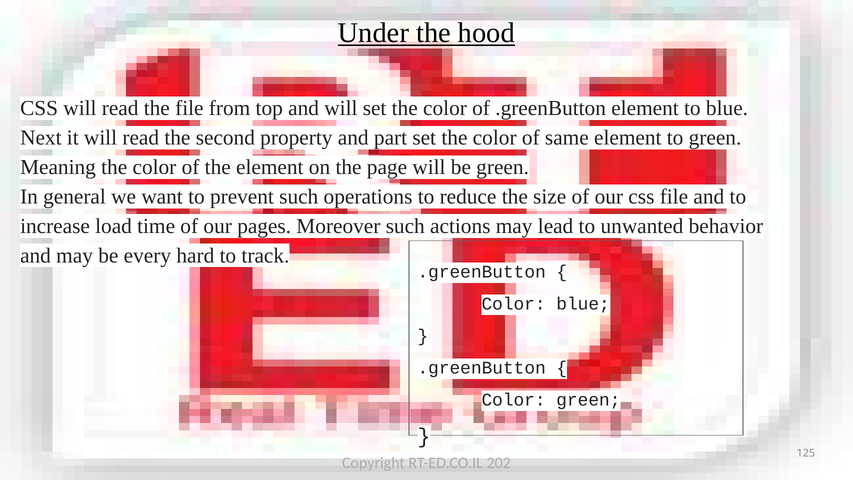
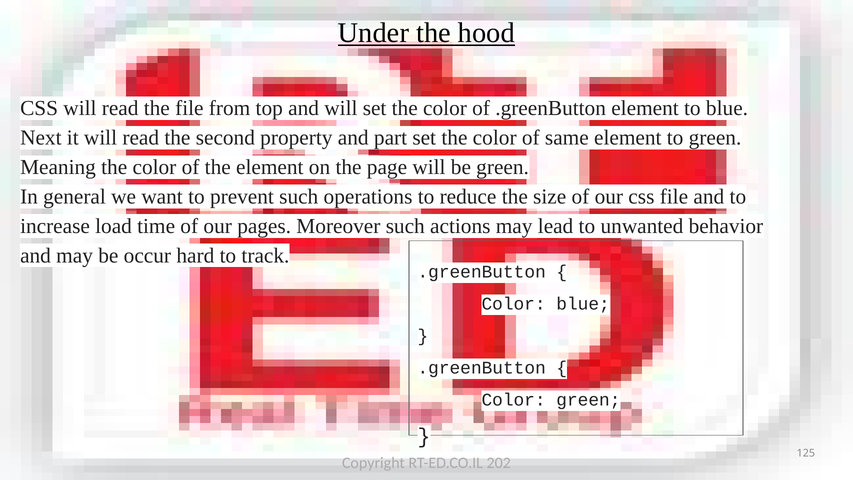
every: every -> occur (147, 255)
